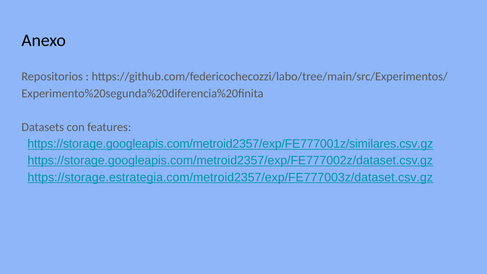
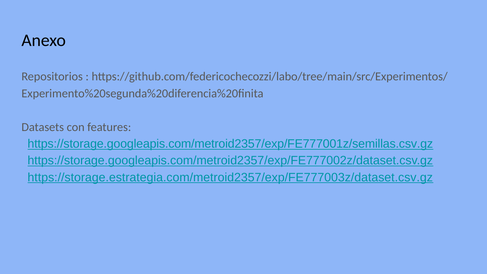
https://storage.googleapis.com/metroid2357/exp/FE777001z/similares.csv.gz: https://storage.googleapis.com/metroid2357/exp/FE777001z/similares.csv.gz -> https://storage.googleapis.com/metroid2357/exp/FE777001z/semillas.csv.gz (230, 144)
